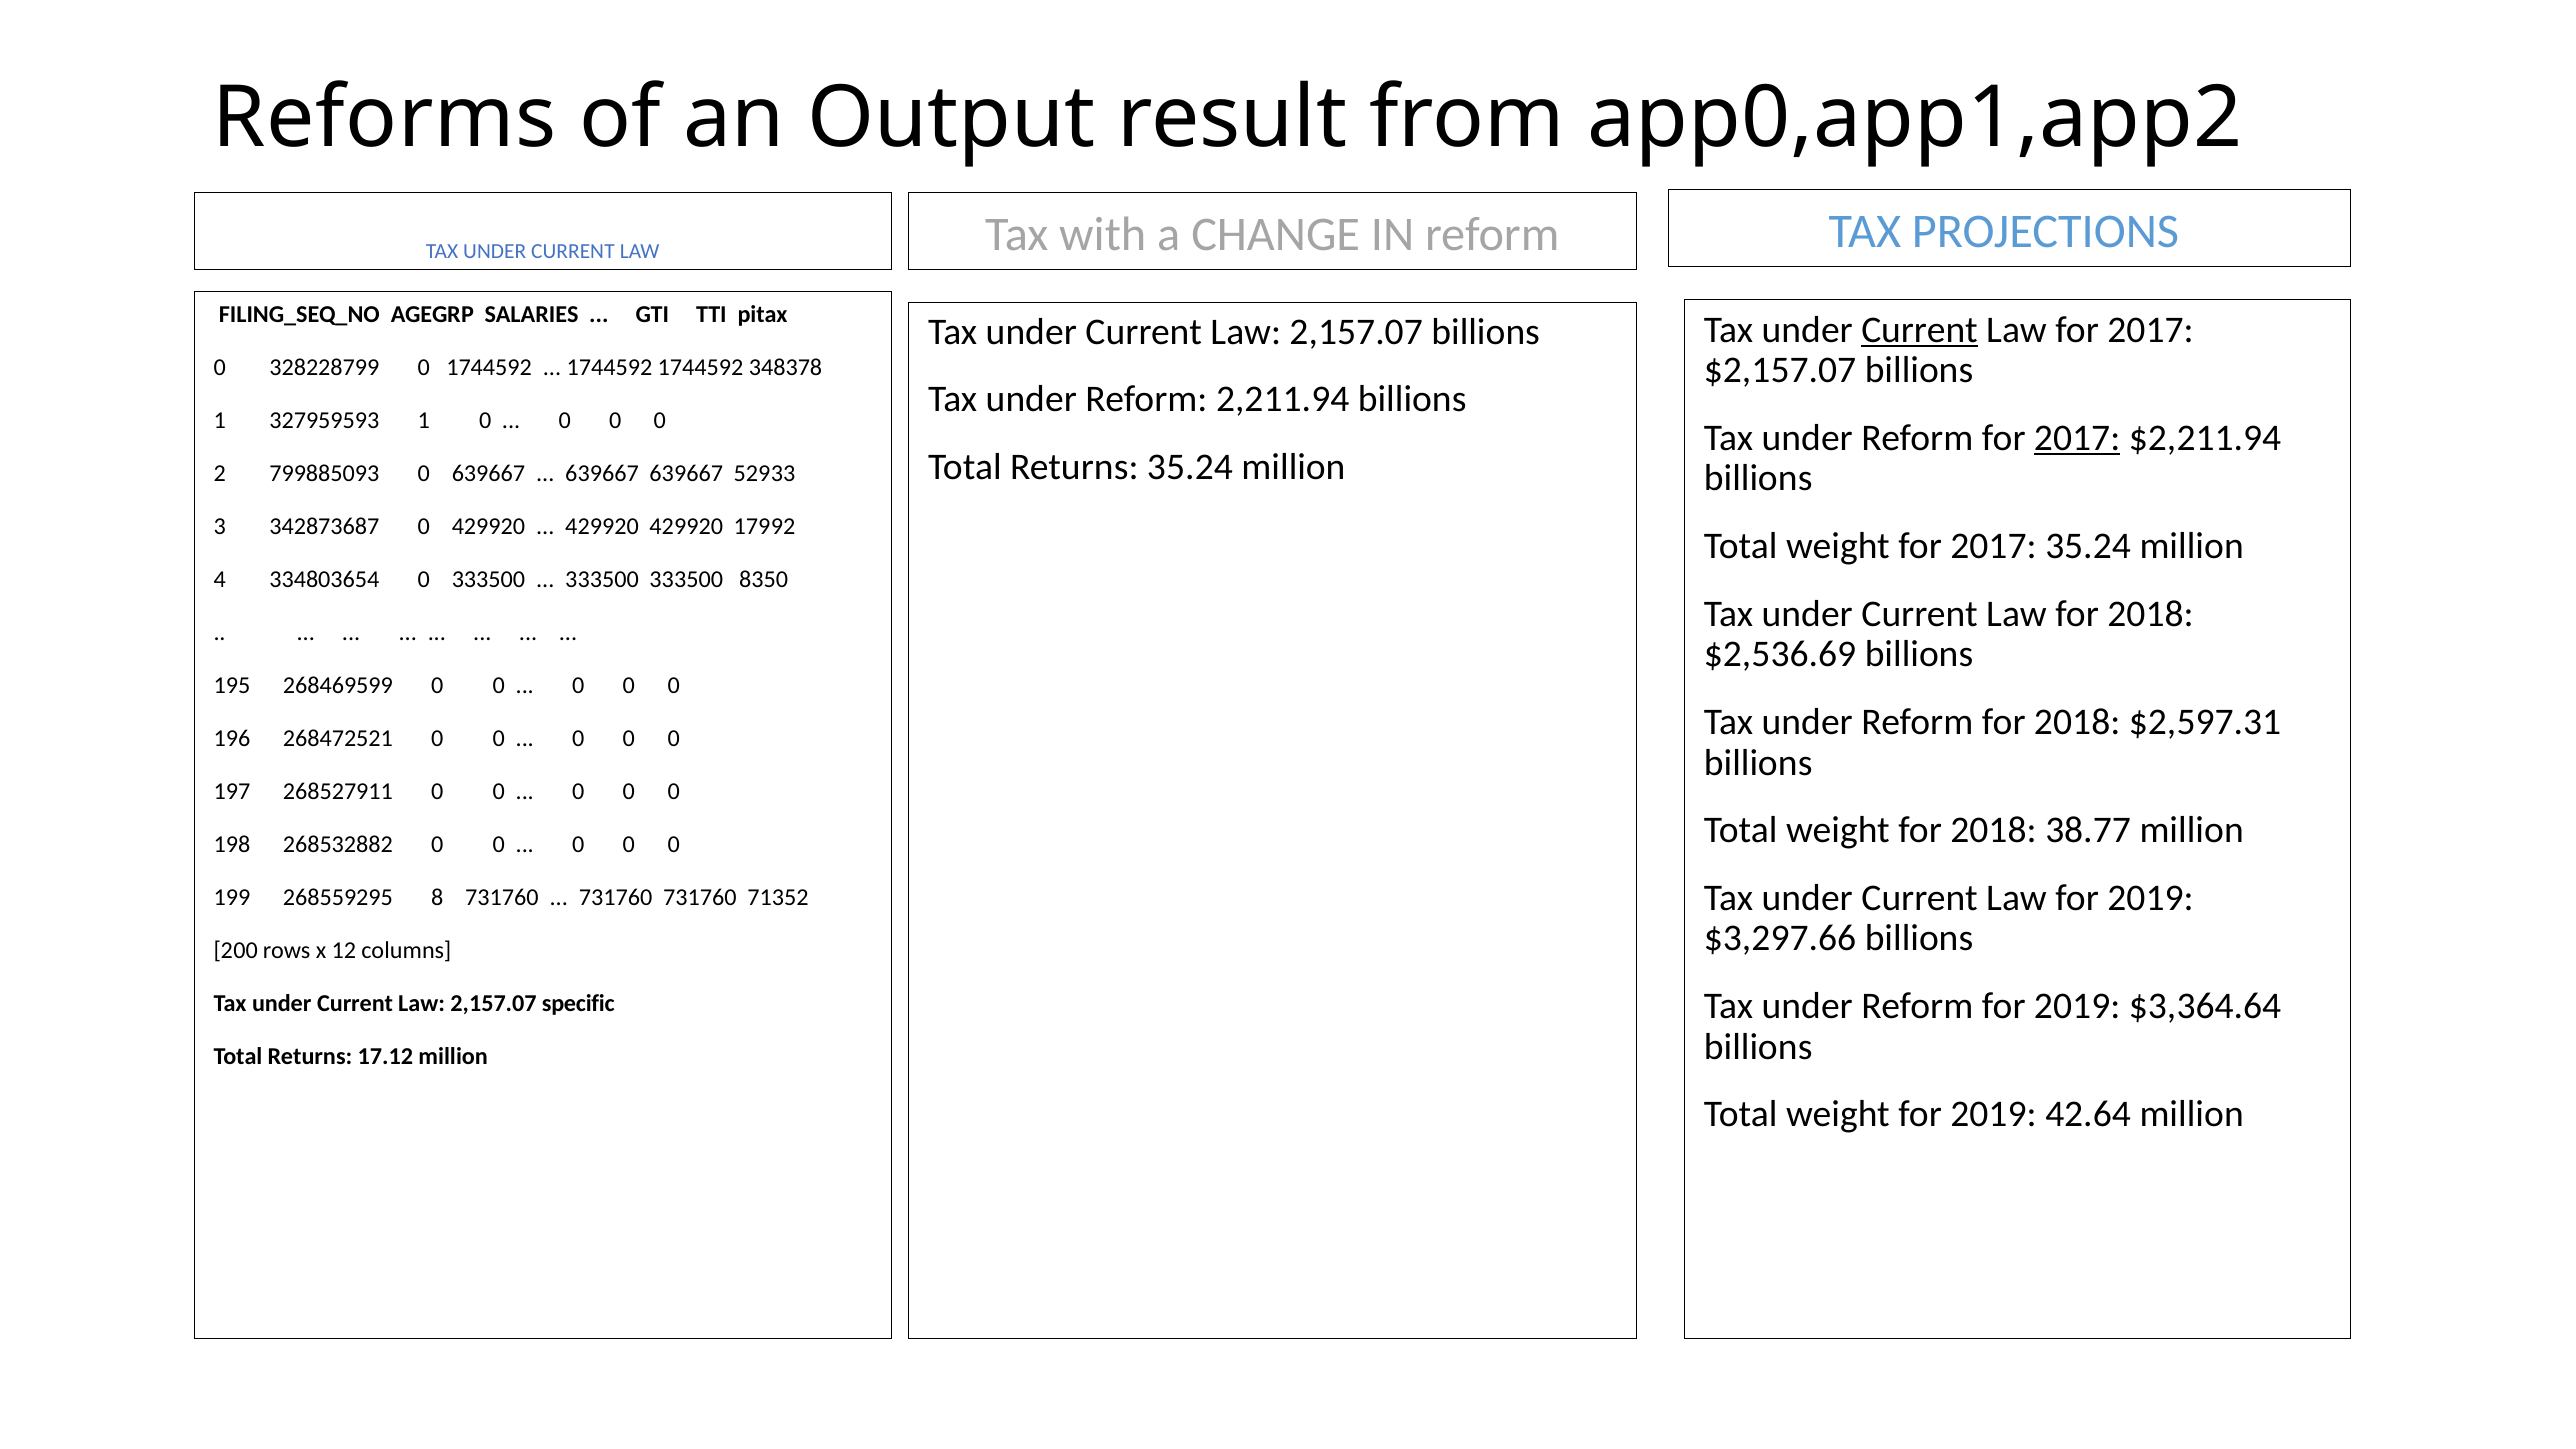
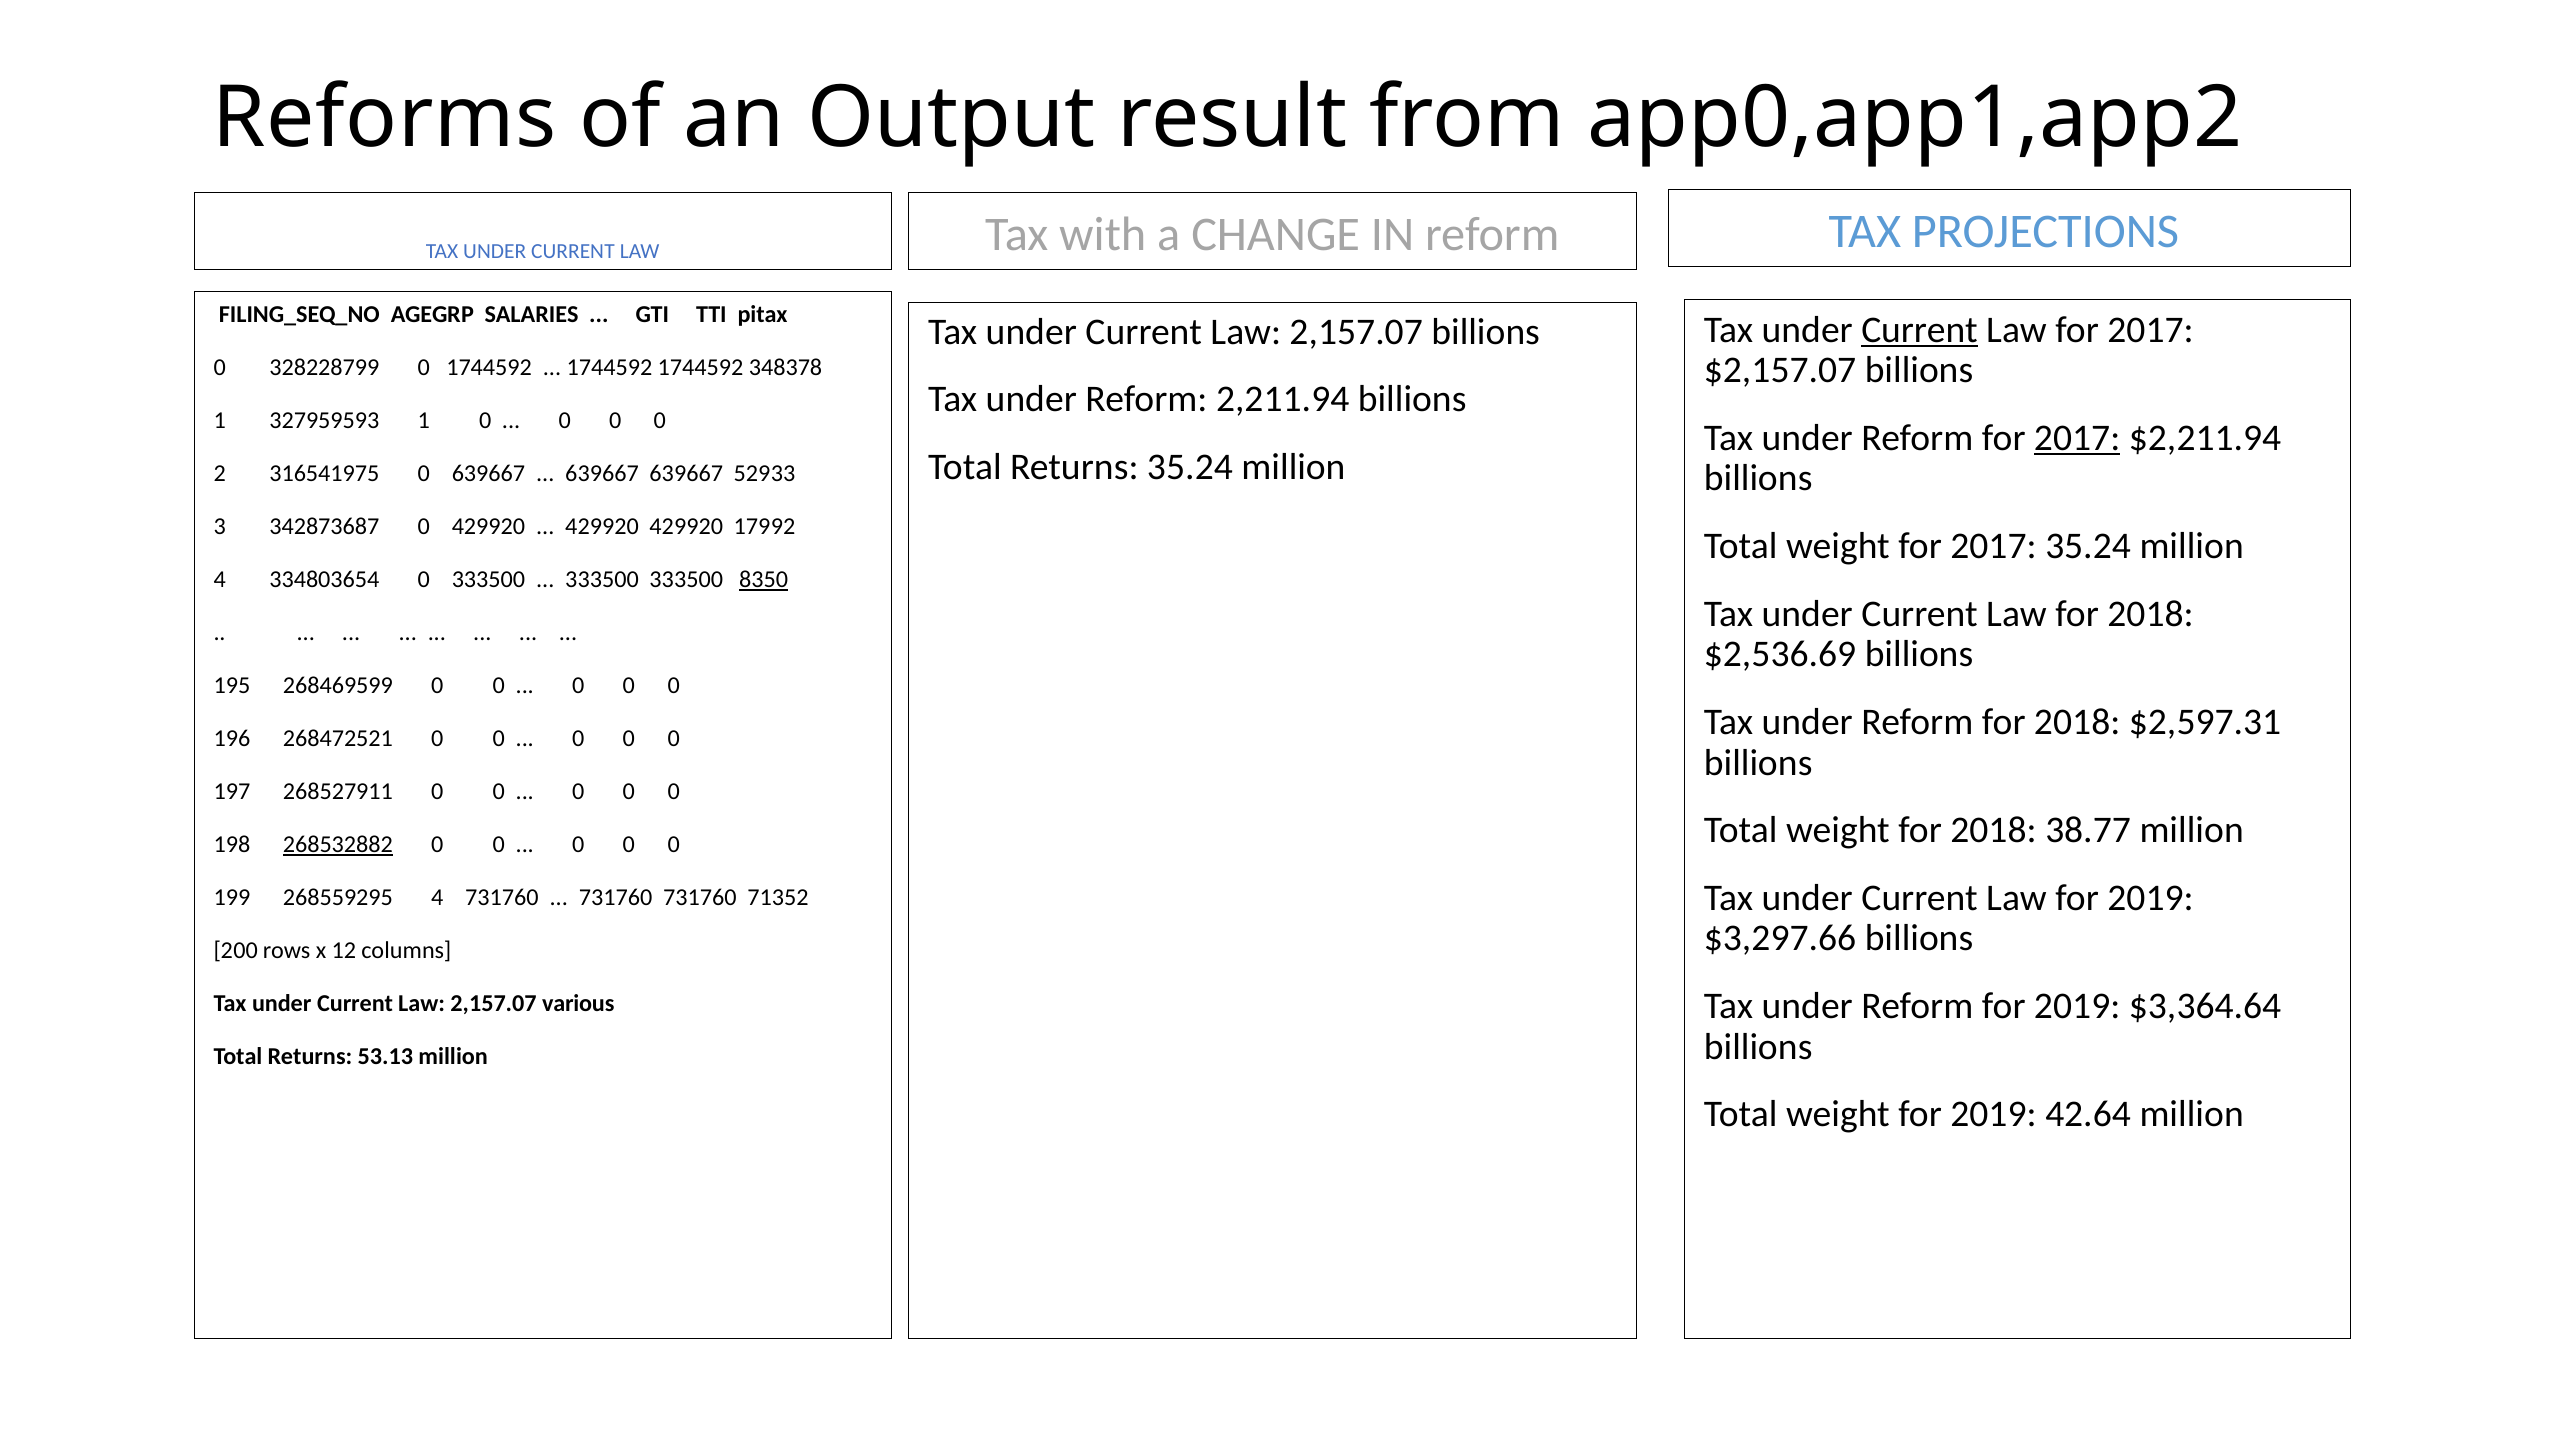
799885093: 799885093 -> 316541975 (324, 473)
8350 underline: none -> present (764, 580)
268532882 underline: none -> present (338, 845)
268559295 8: 8 -> 4 (437, 898)
specific: specific -> various (578, 1004)
17.12: 17.12 -> 53.13 (385, 1057)
